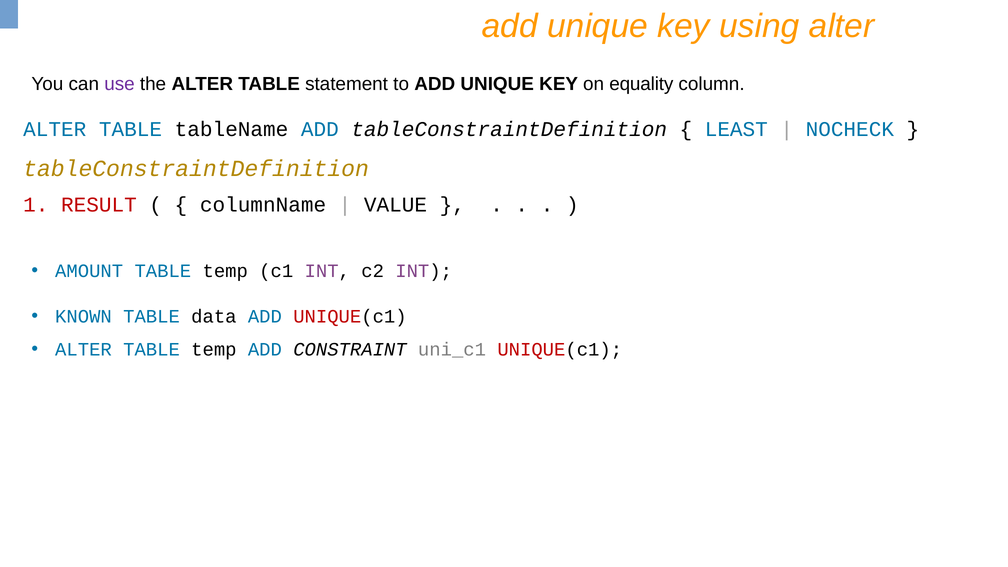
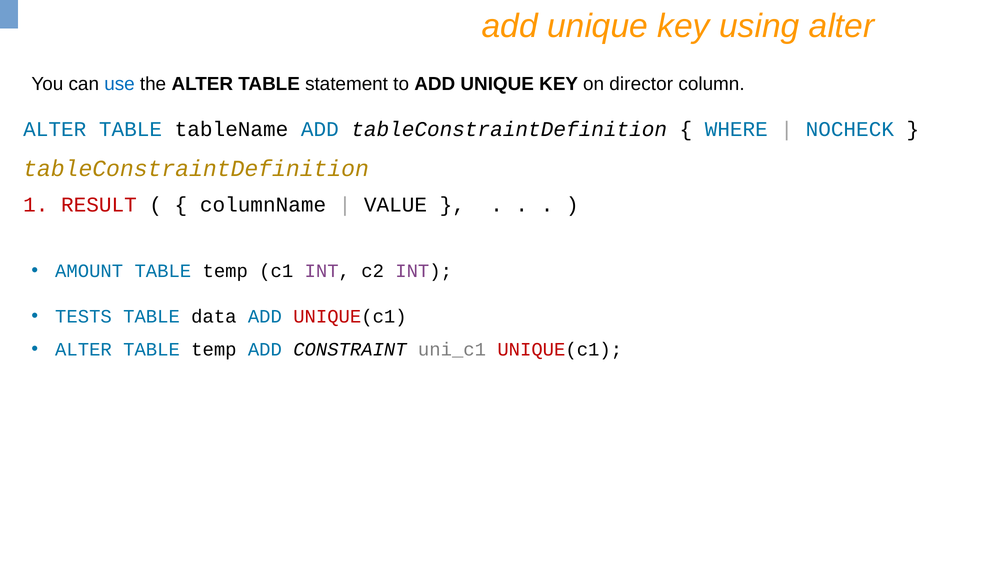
use colour: purple -> blue (119, 84)
equality: equality -> director (641, 84)
LEAST: LEAST -> WHERE (736, 129)
KNOWN: KNOWN -> TESTS (83, 317)
